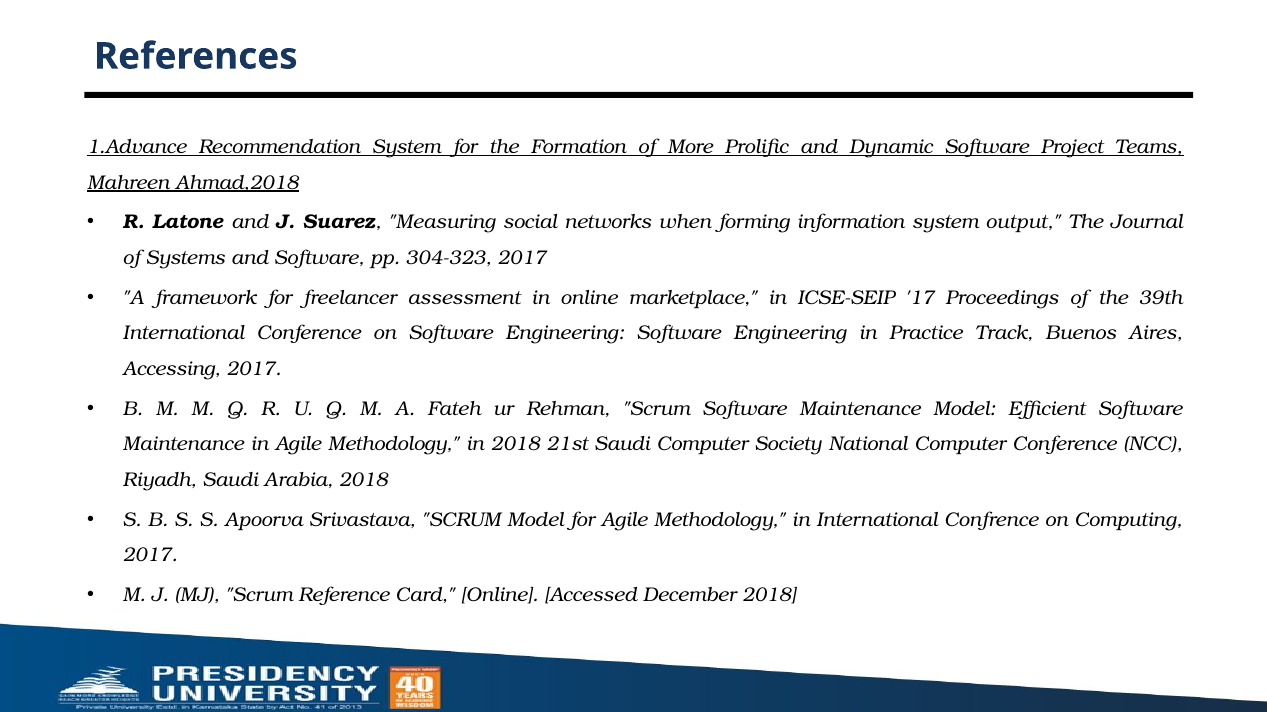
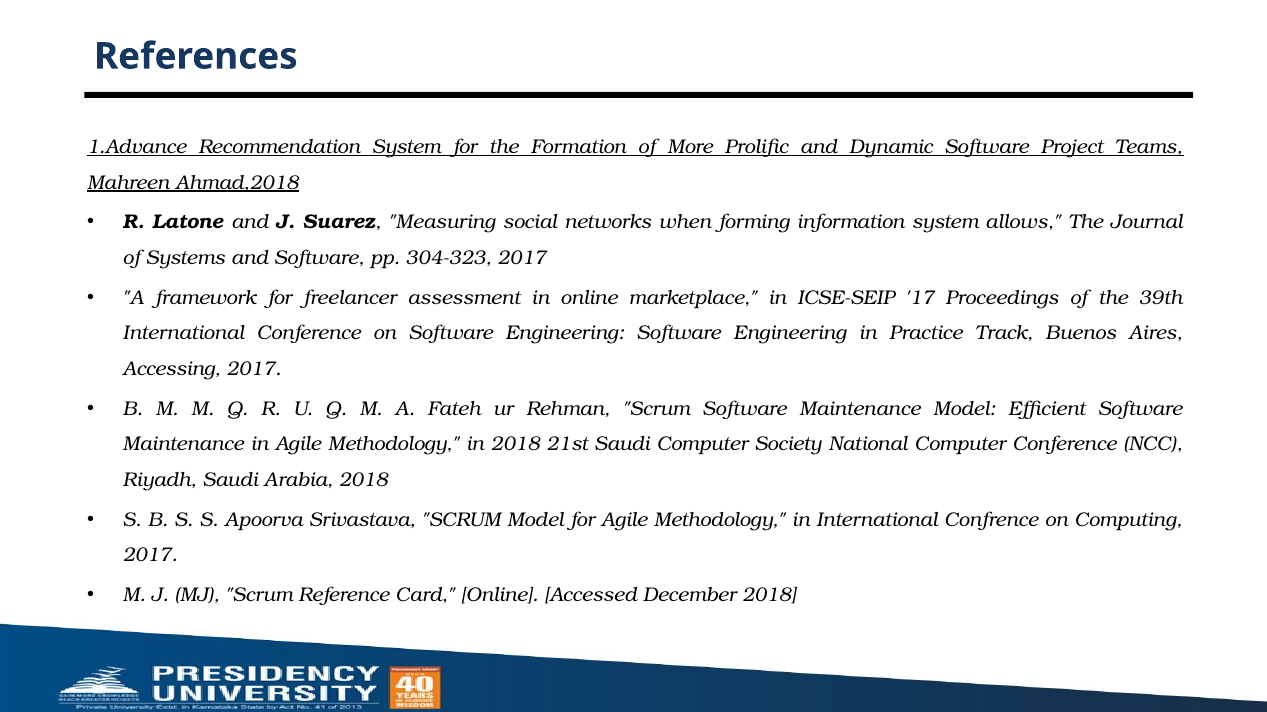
output: output -> allows (1023, 223)
